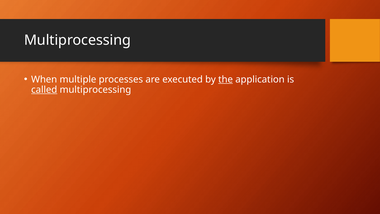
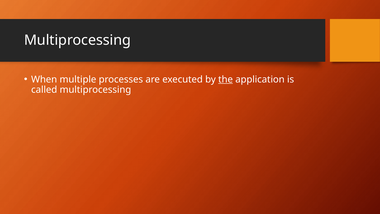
called underline: present -> none (44, 90)
